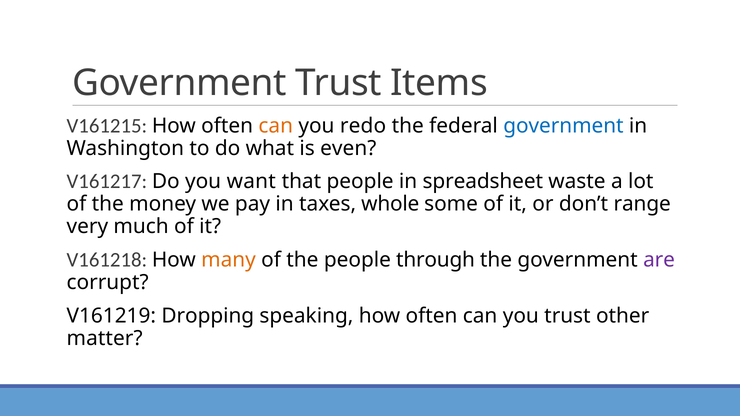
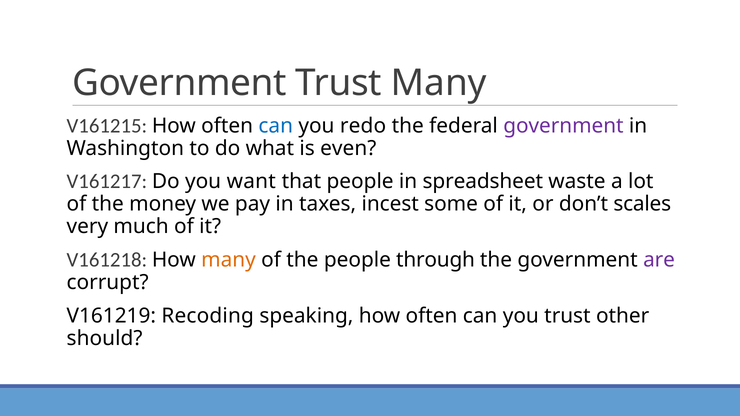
Trust Items: Items -> Many (439, 83)
can colour: orange -> blue (276, 126)
government colour: blue -> purple (563, 126)
whole: whole -> incest (390, 204)
range: range -> scales (642, 204)
Dropping: Dropping -> Recoding (208, 316)
matter: matter -> should (105, 338)
